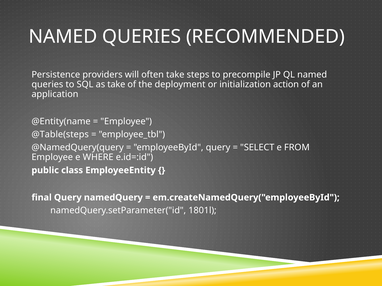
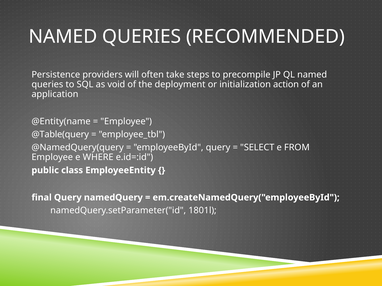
as take: take -> void (116, 85)
@Table(steps: @Table(steps -> @Table(query (60, 135)
